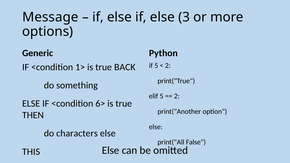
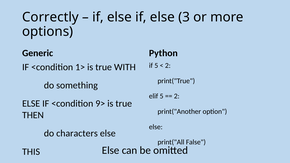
Message: Message -> Correctly (50, 17)
BACK: BACK -> WITH (125, 67)
6>: 6> -> 9> (100, 104)
